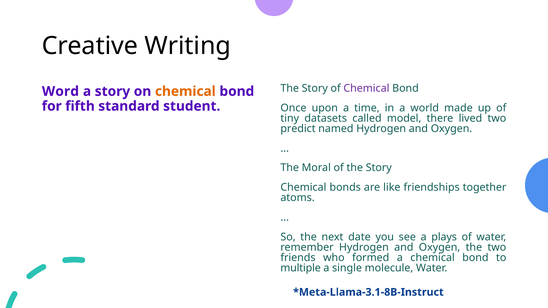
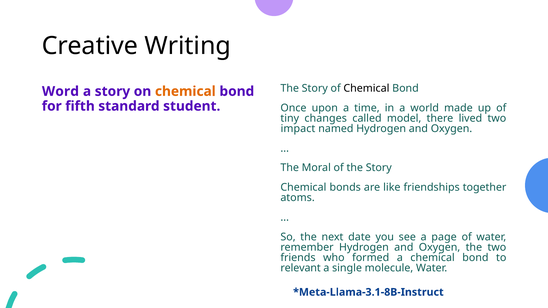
Chemical colour: purple -> black (366, 88)
datasets: datasets -> changes (326, 118)
predict: predict -> impact (298, 129)
plays: plays -> page (444, 237)
multiple: multiple -> relevant (301, 268)
